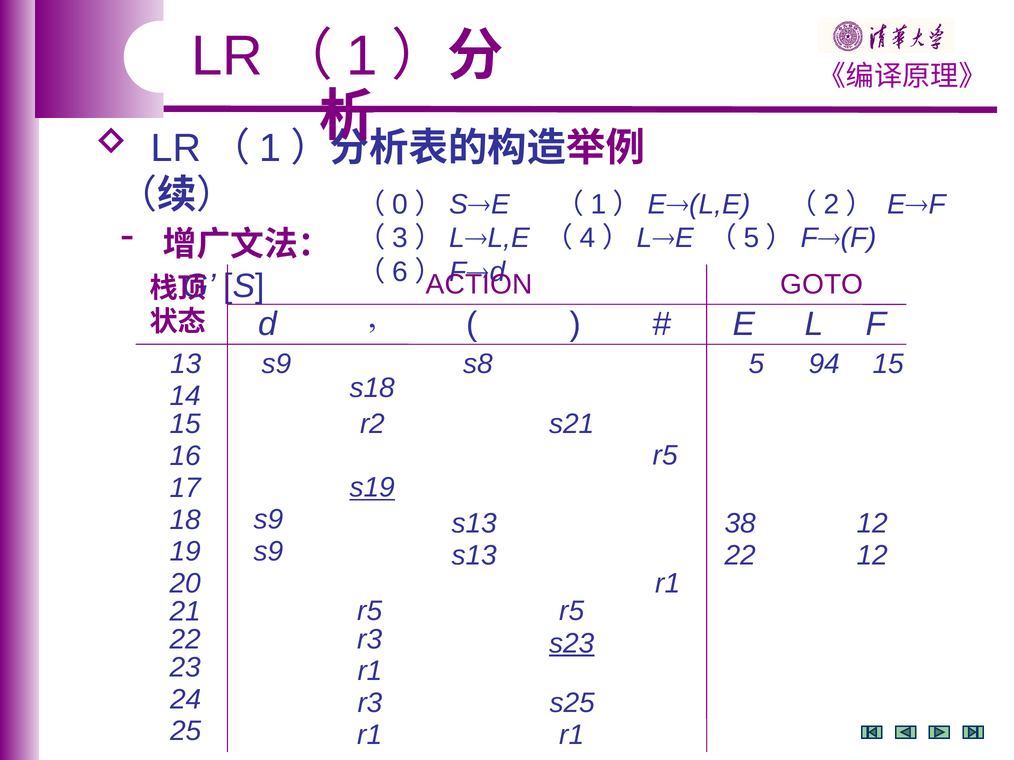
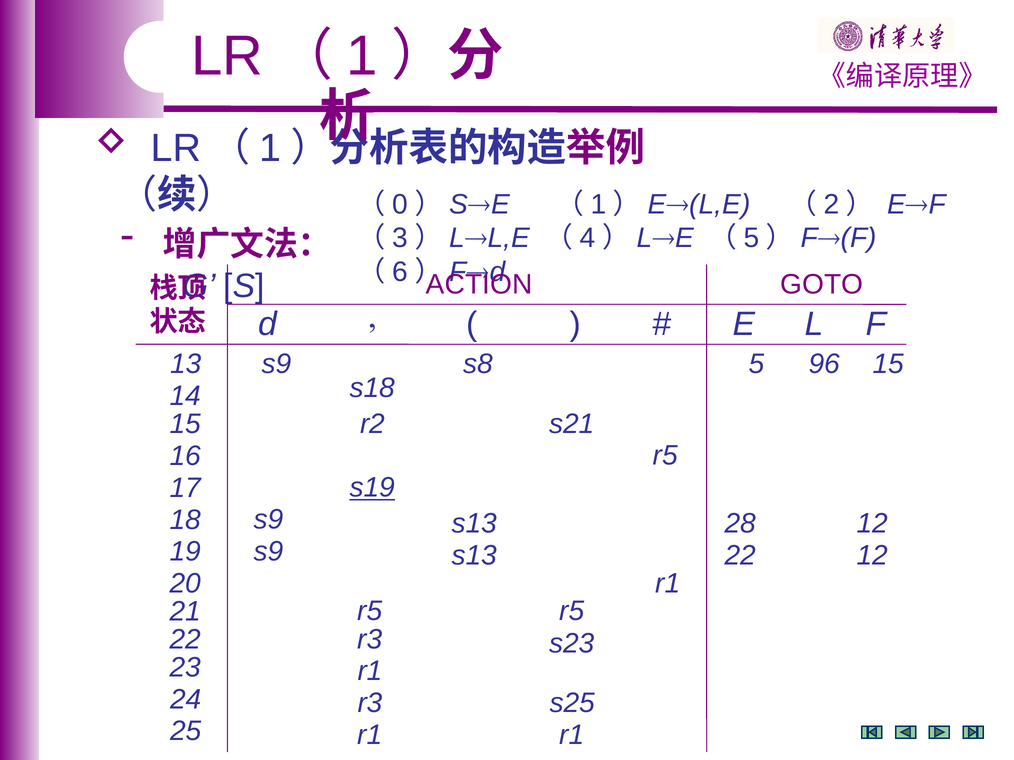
94: 94 -> 96 (825, 364)
38: 38 -> 28 (741, 524)
s23 underline: present -> none (572, 644)
